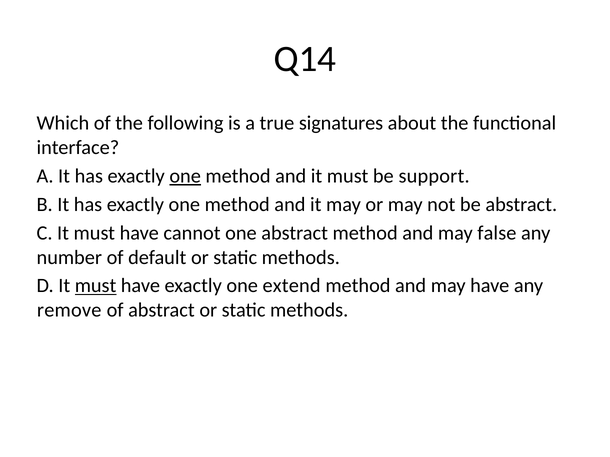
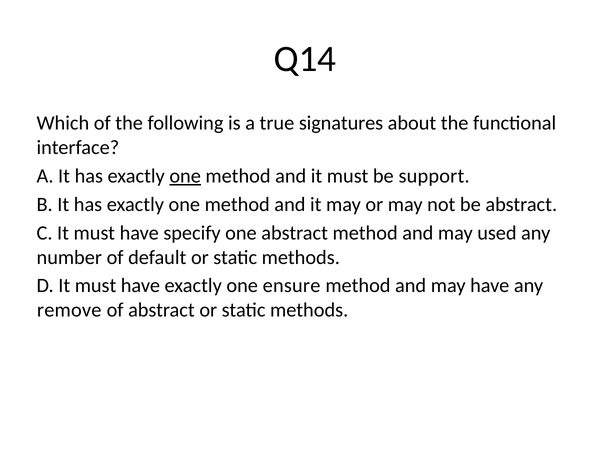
cannot: cannot -> specify (192, 233)
false: false -> used (497, 233)
must underline: present -> none (96, 286)
extend: extend -> ensure (292, 286)
